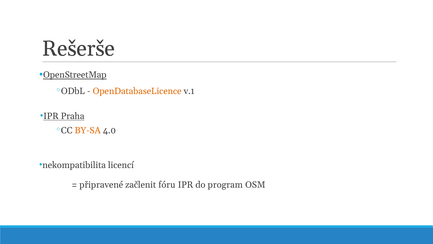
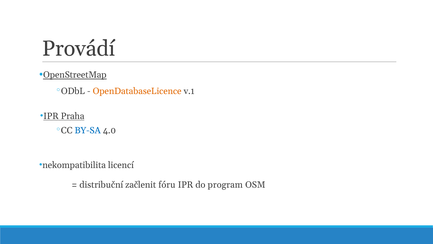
Rešerše: Rešerše -> Provádí (79, 48)
BY-SA colour: orange -> blue (88, 130)
připravené: připravené -> distribuční (101, 185)
